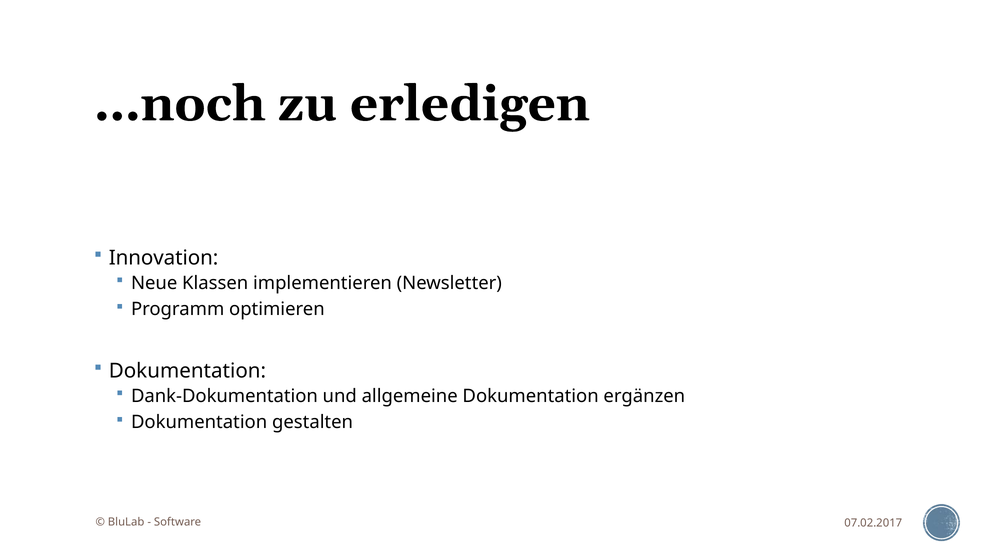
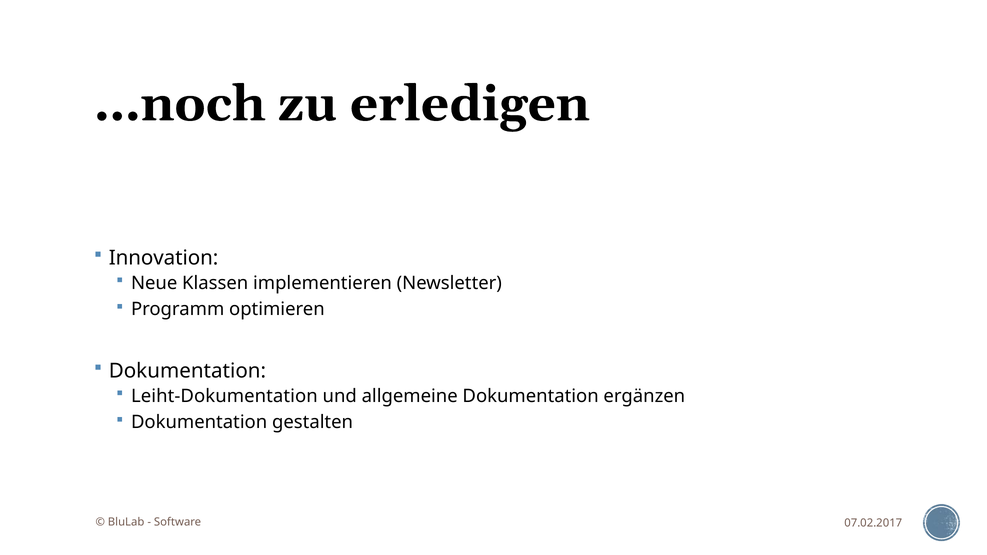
Dank-Dokumentation: Dank-Dokumentation -> Leiht-Dokumentation (224, 396)
